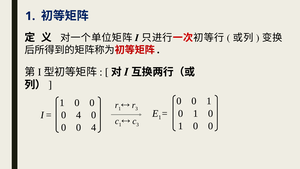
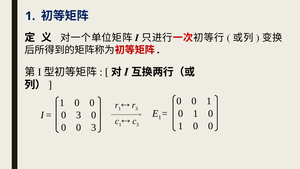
4: 4 -> 3 (79, 115)
4: 4 -> 3 (94, 127)
